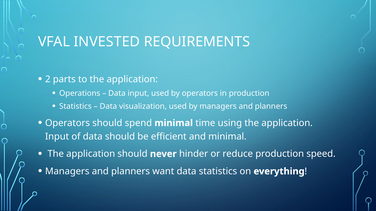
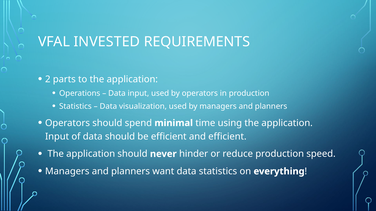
and minimal: minimal -> efficient (227, 137)
